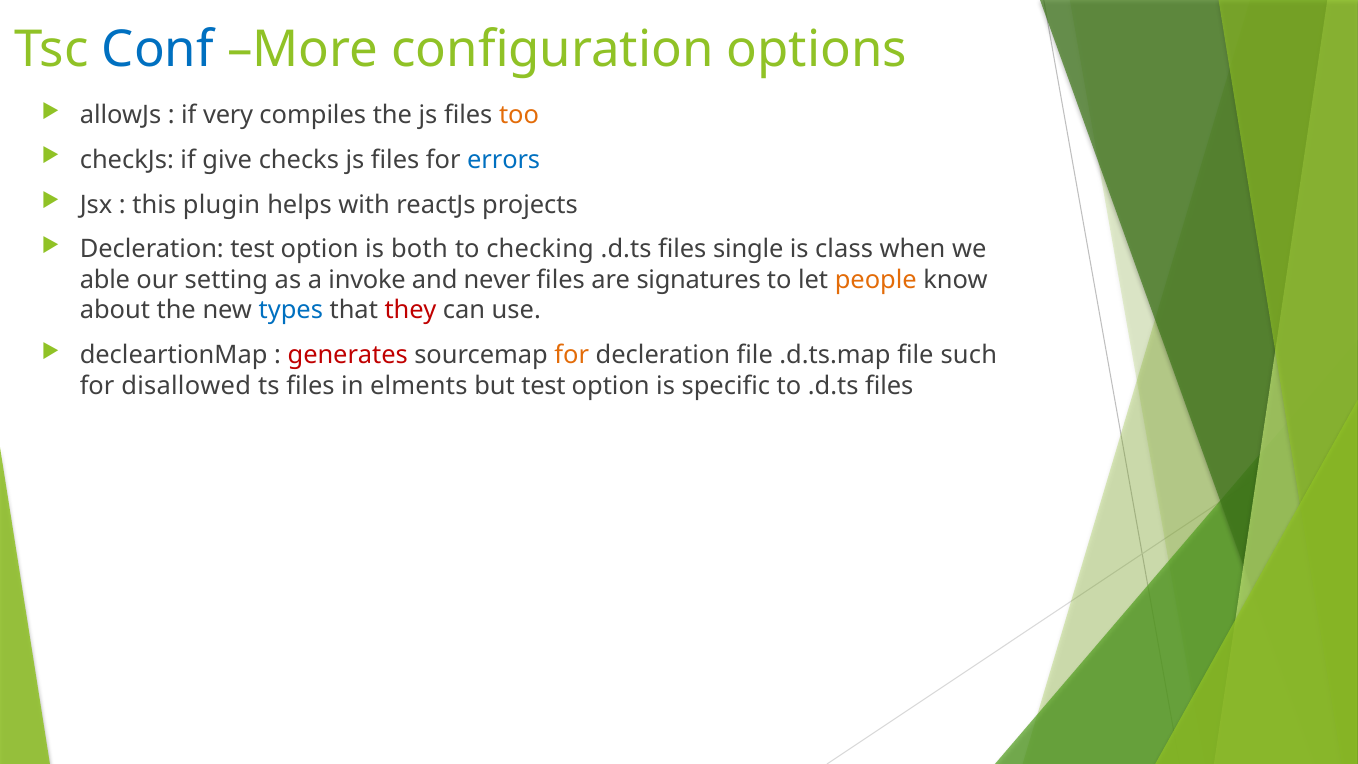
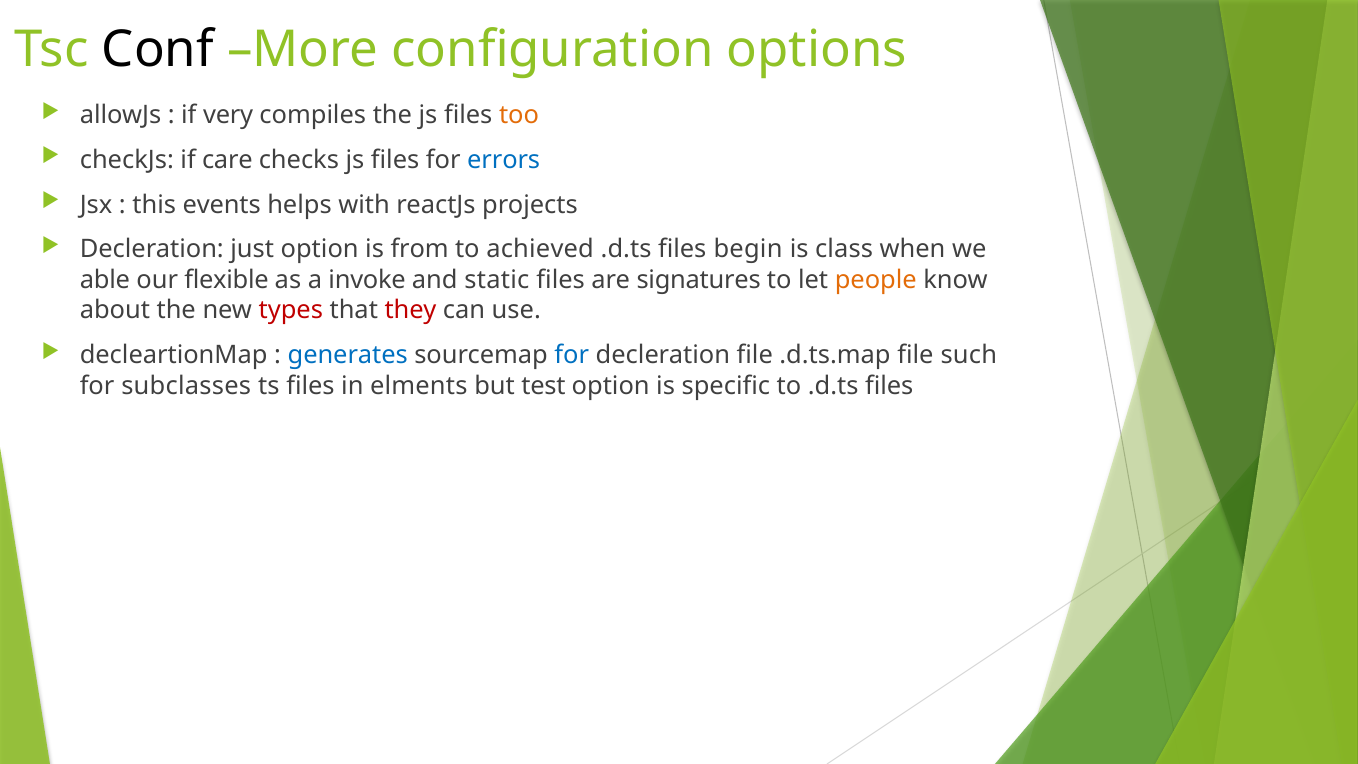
Conf colour: blue -> black (158, 49)
give: give -> care (227, 160)
plugin: plugin -> events (222, 205)
Decleration test: test -> just (252, 249)
both: both -> from (420, 249)
checking: checking -> achieved (540, 249)
single: single -> begin (748, 249)
setting: setting -> flexible (227, 280)
never: never -> static (497, 280)
types colour: blue -> red (291, 310)
generates colour: red -> blue (348, 355)
for colour: orange -> blue (572, 355)
disallowed: disallowed -> subclasses (186, 386)
